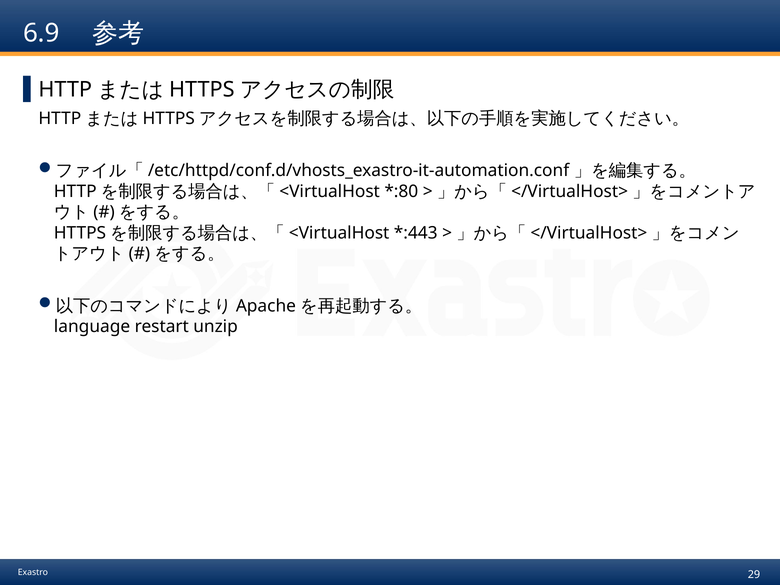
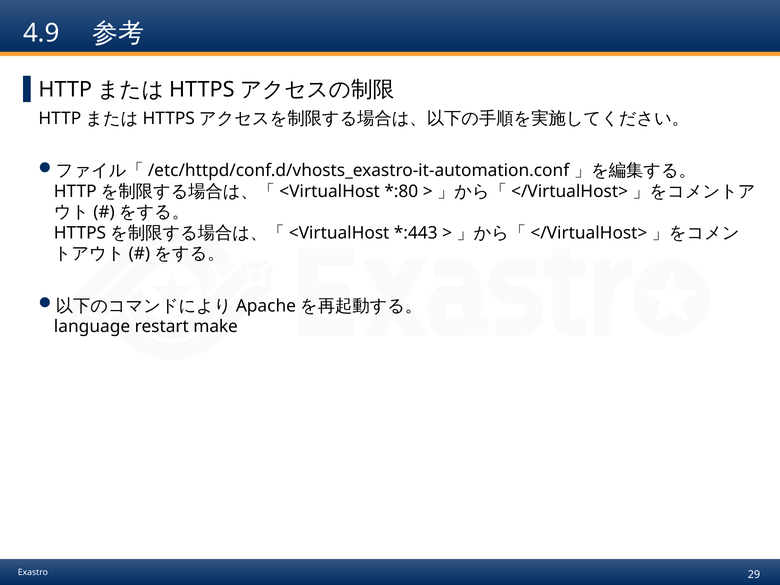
6.9: 6.9 -> 4.9 (41, 33)
unzip: unzip -> make (216, 327)
